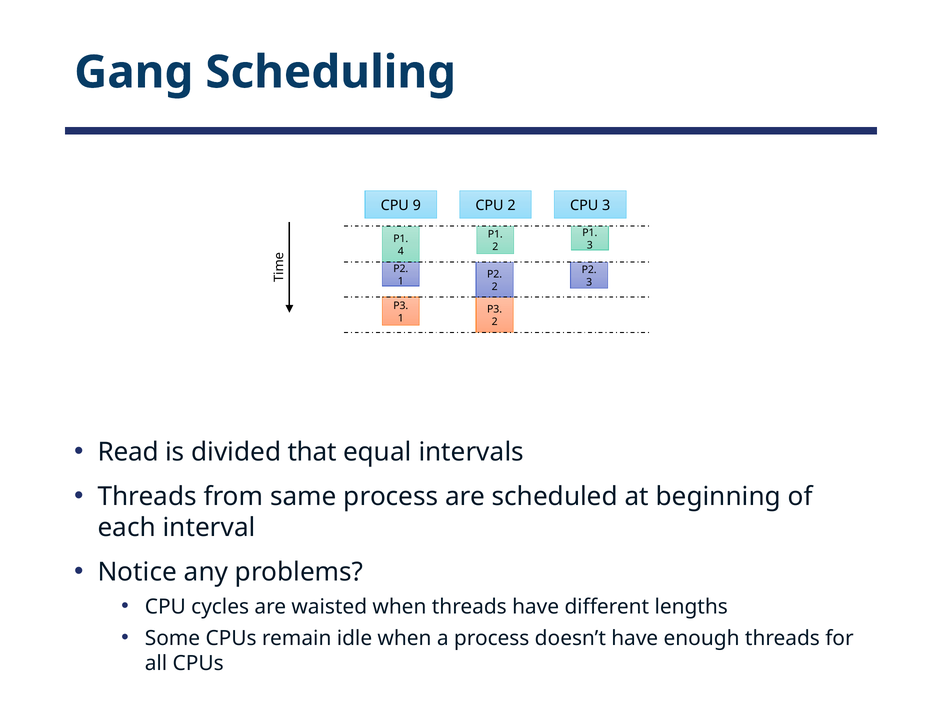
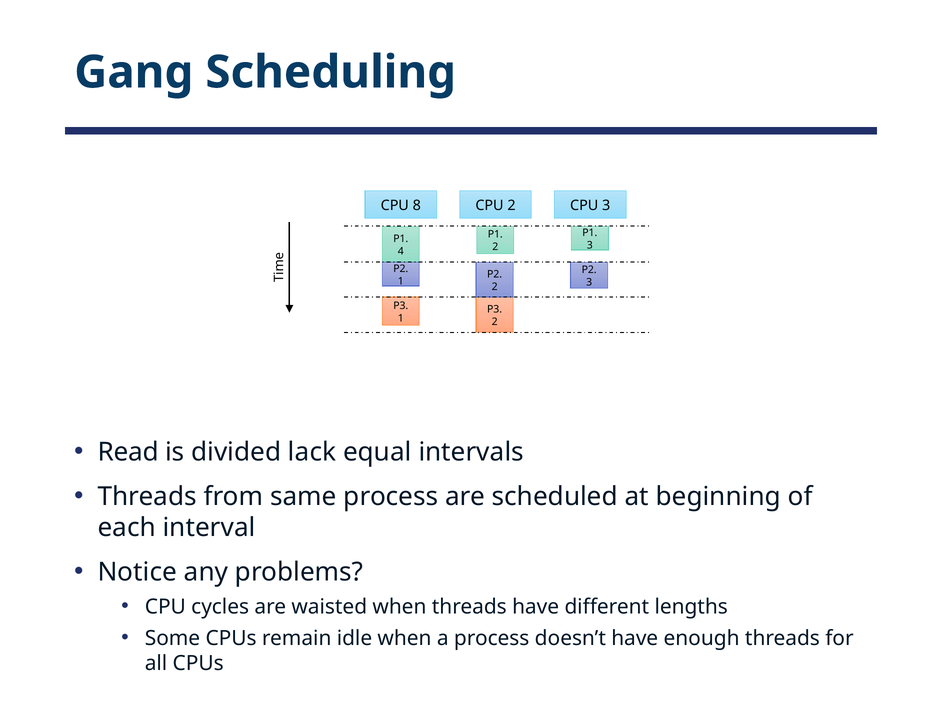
9: 9 -> 8 (417, 206)
that: that -> lack (312, 452)
